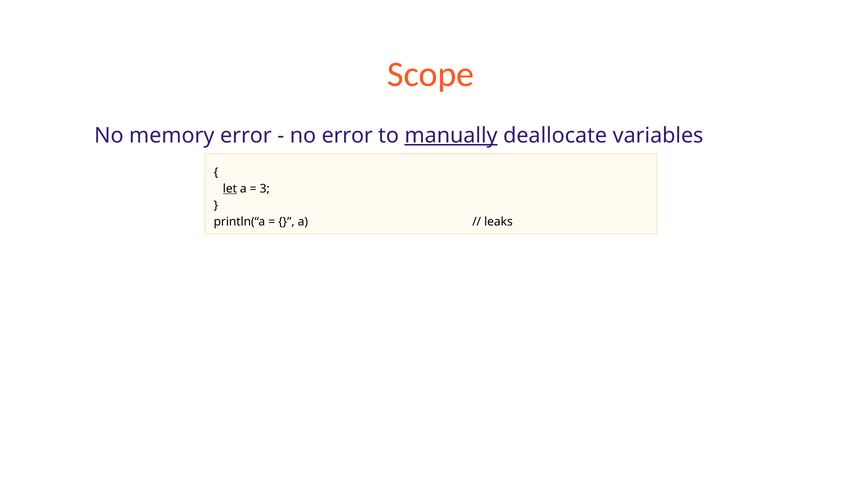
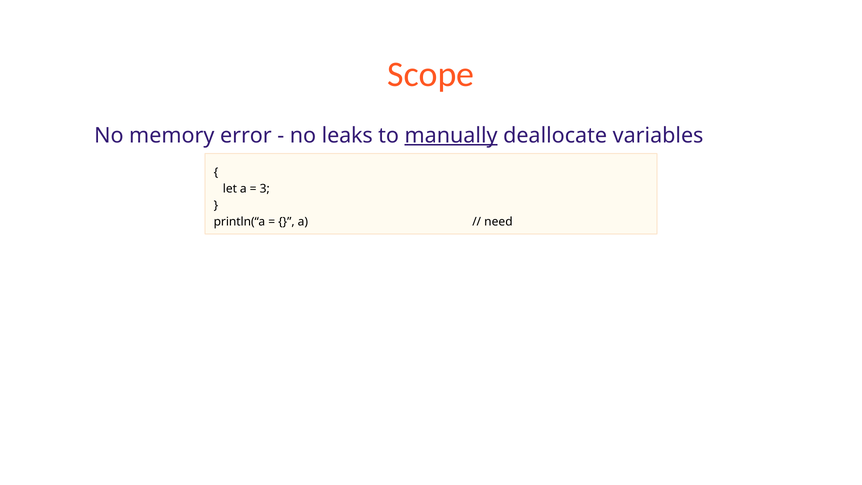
no error: error -> leaks (347, 136)
let underline: present -> none (230, 189)
leaks: leaks -> need (498, 222)
